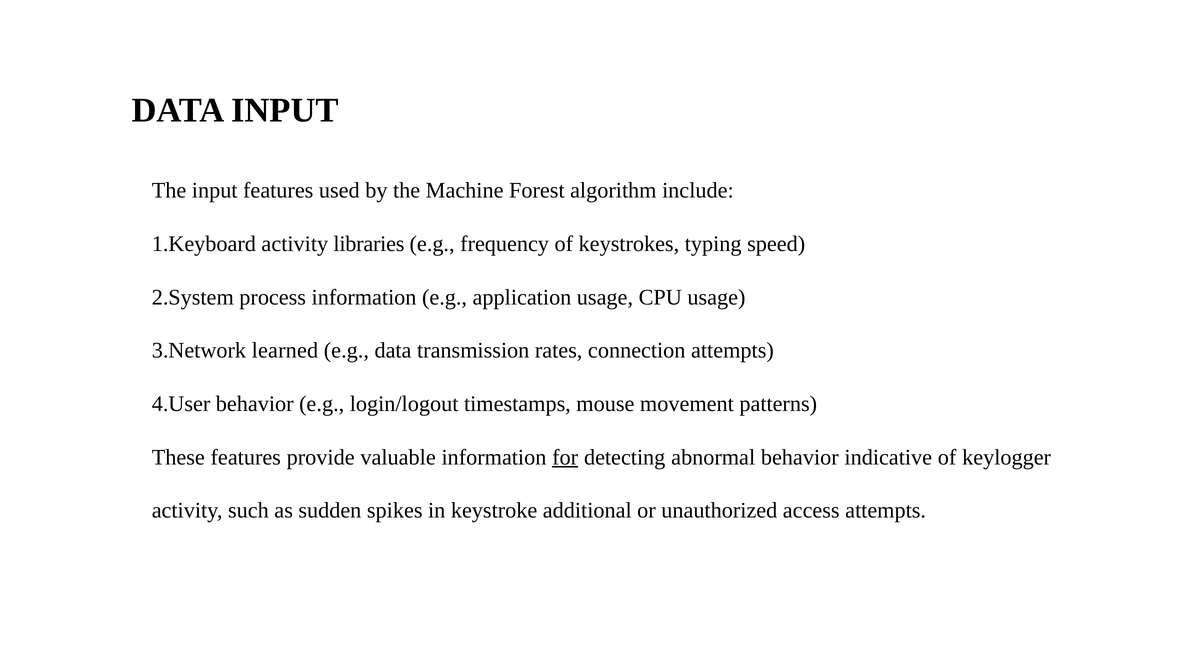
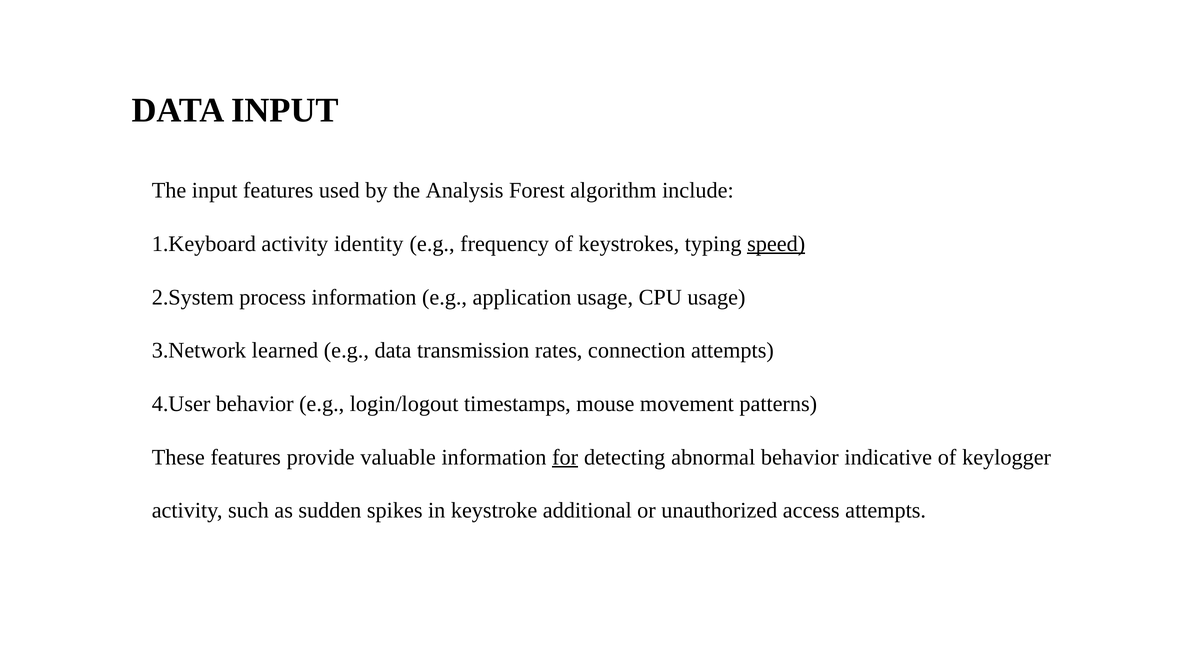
Machine: Machine -> Analysis (465, 191)
libraries: libraries -> identity (369, 244)
speed underline: none -> present (776, 244)
